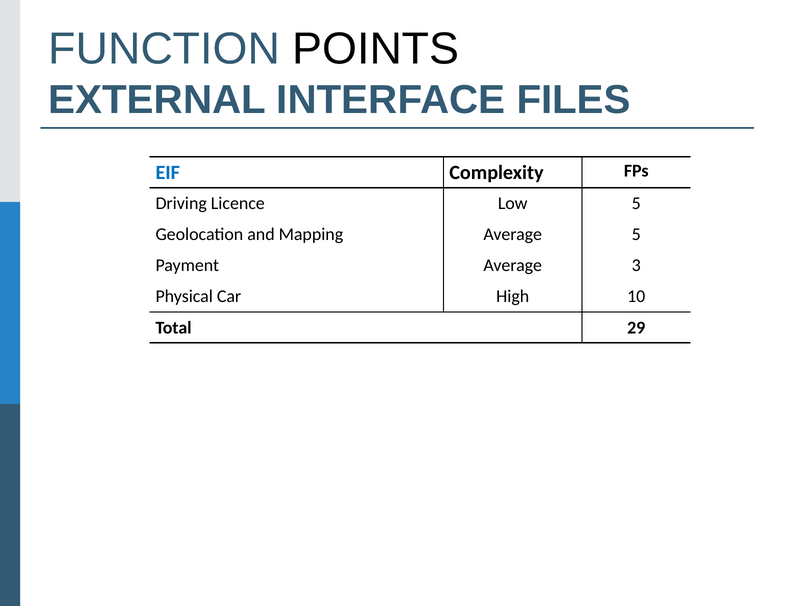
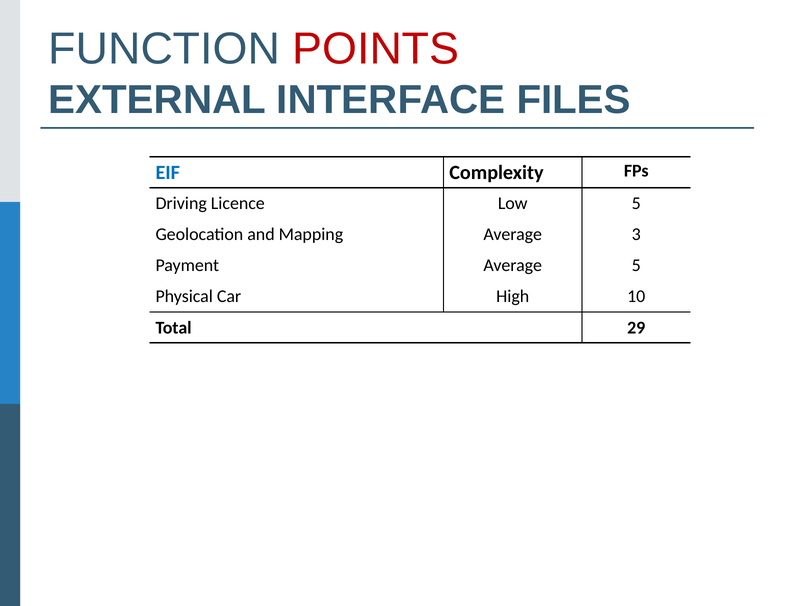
POINTS colour: black -> red (376, 49)
Average 5: 5 -> 3 (636, 234)
Average 3: 3 -> 5 (636, 266)
